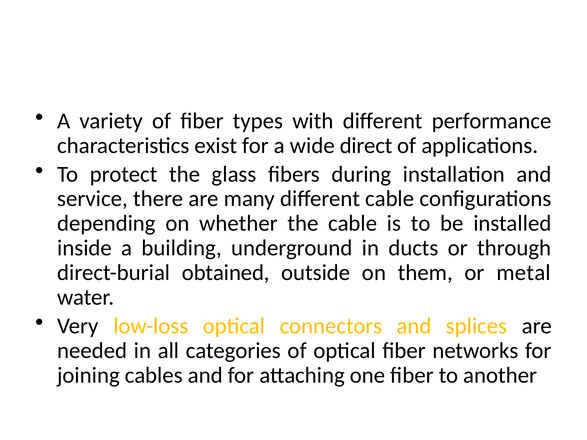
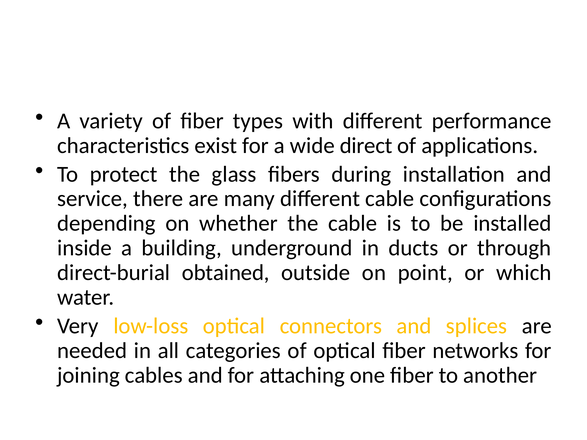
them: them -> point (425, 273)
metal: metal -> which (524, 273)
